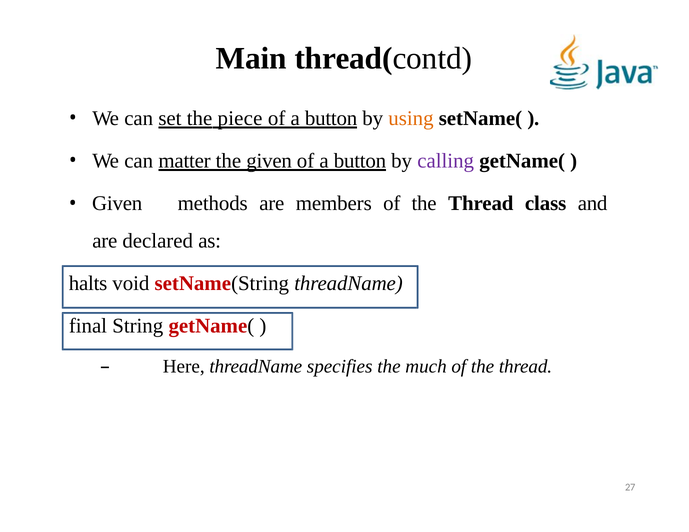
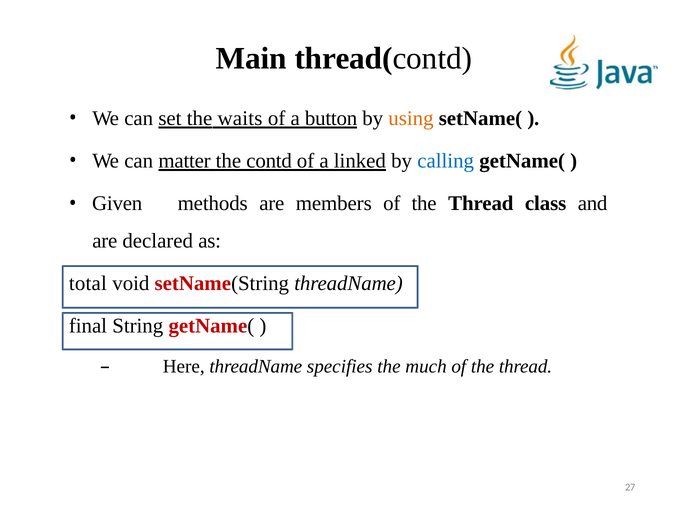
piece: piece -> waits (240, 118)
the given: given -> contd (269, 161)
button: button -> linked (360, 161)
calling colour: purple -> blue (446, 161)
halts: halts -> total (88, 284)
